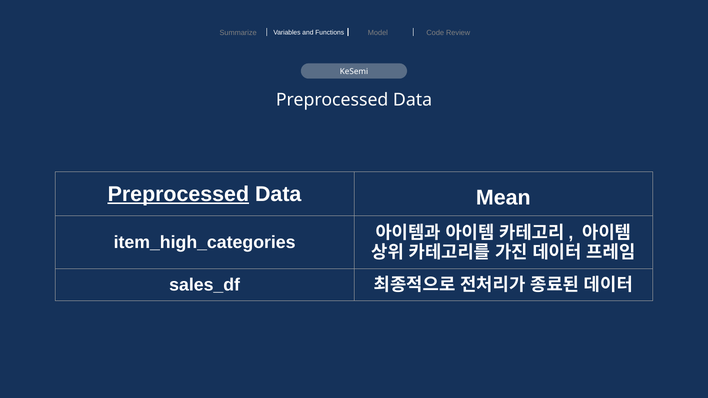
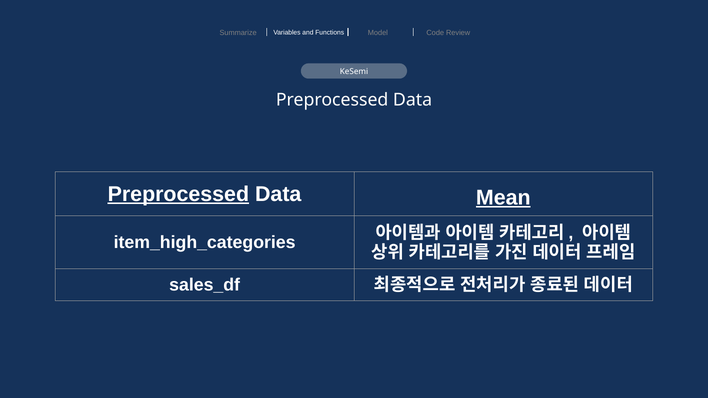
Mean underline: none -> present (503, 198)
